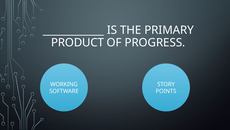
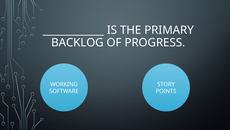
PRODUCT: PRODUCT -> BACKLOG (77, 42)
